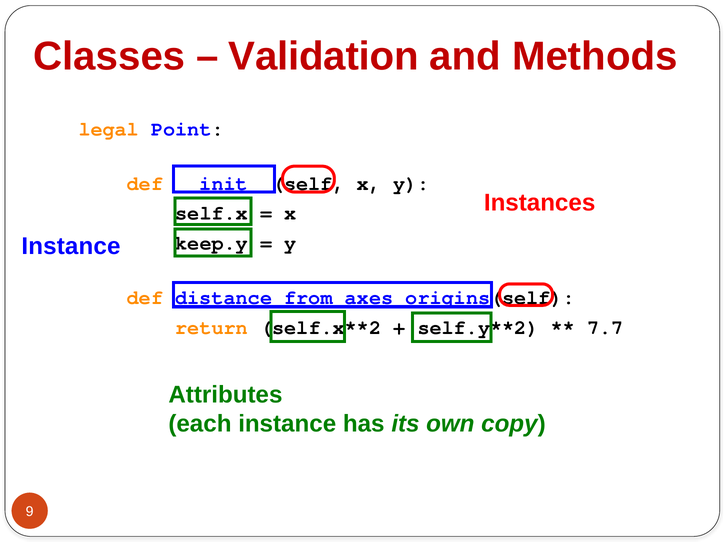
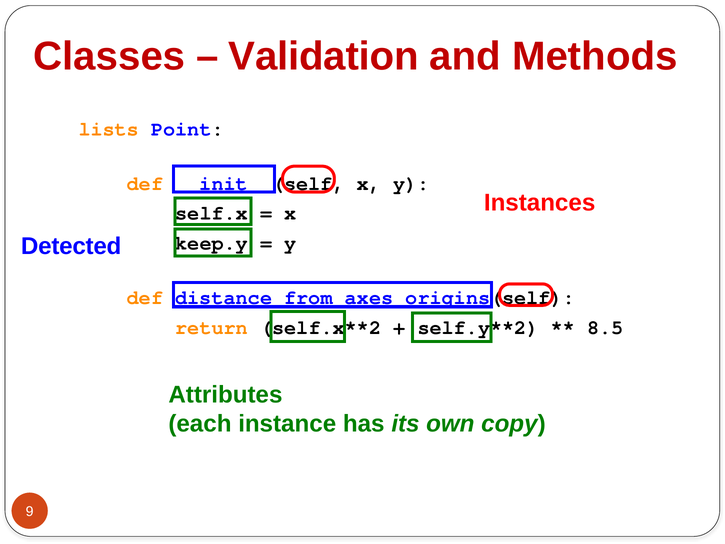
legal: legal -> lists (109, 129)
Instance: Instance -> Detected (71, 246)
7.7: 7.7 -> 8.5 (605, 327)
